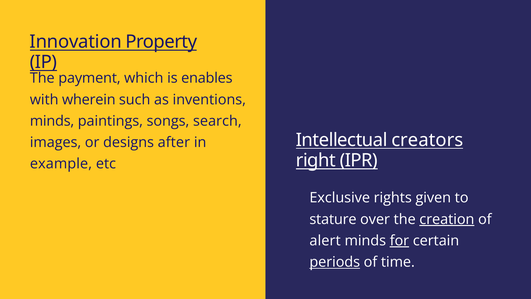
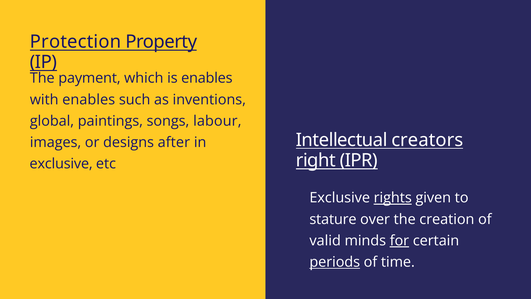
Innovation: Innovation -> Protection (76, 42)
with wherein: wherein -> enables (89, 99)
minds: minds -> global (52, 121)
search: search -> labour (217, 121)
example: example -> exclusive (61, 164)
rights underline: none -> present (393, 198)
creation underline: present -> none (447, 219)
alert: alert -> valid (325, 240)
